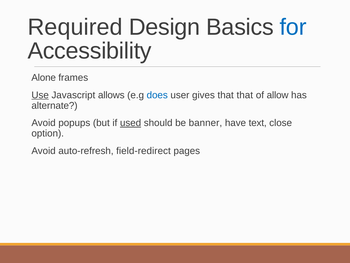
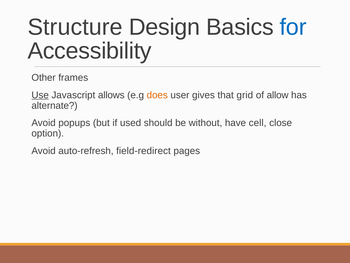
Required: Required -> Structure (75, 27)
Alone: Alone -> Other (44, 78)
does colour: blue -> orange (157, 95)
that that: that -> grid (245, 95)
used underline: present -> none (131, 123)
banner: banner -> without (205, 123)
text: text -> cell (258, 123)
